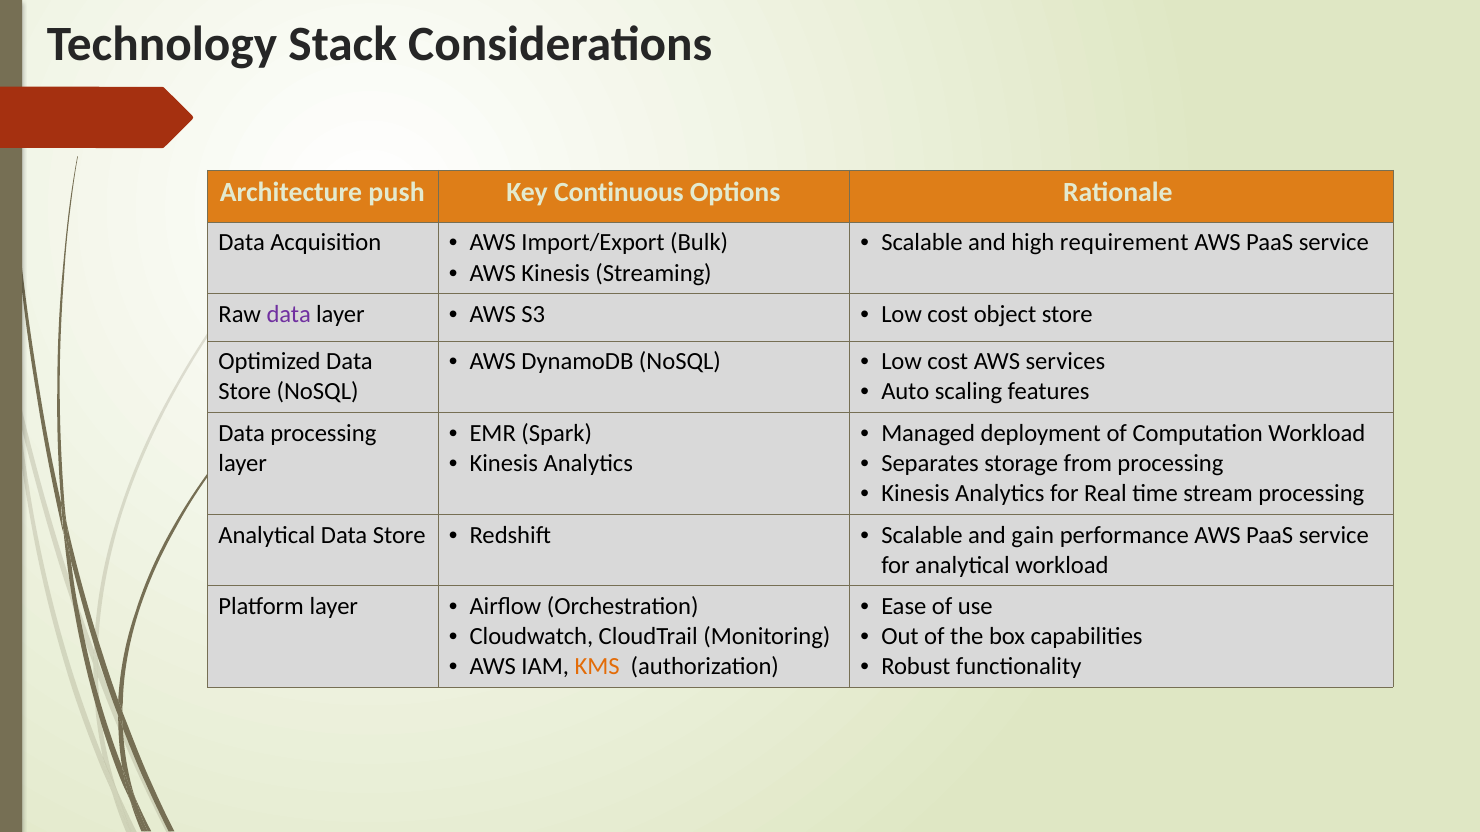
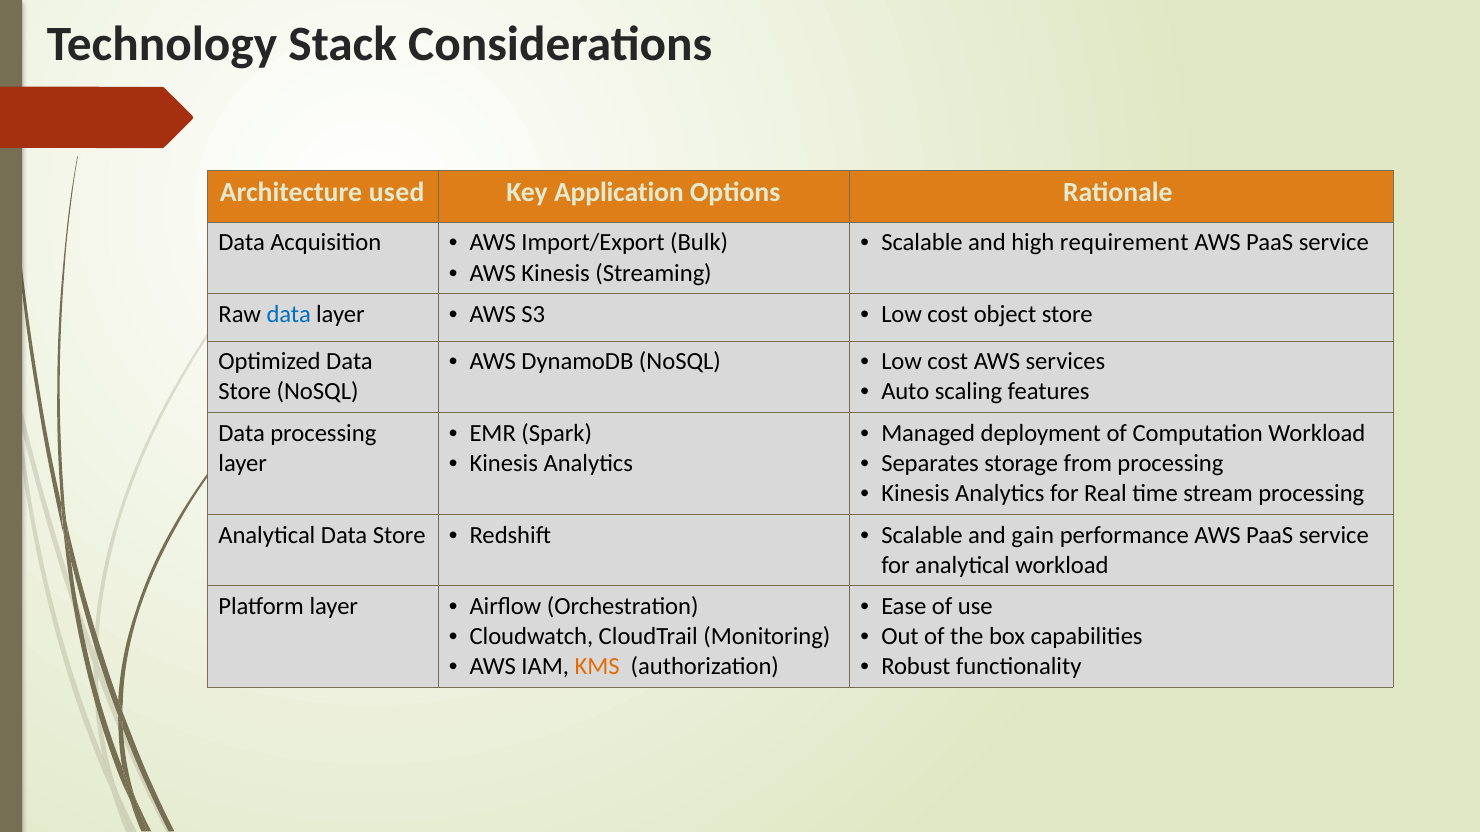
push: push -> used (397, 193)
Continuous: Continuous -> Application (619, 193)
data colour: purple -> blue (289, 314)
